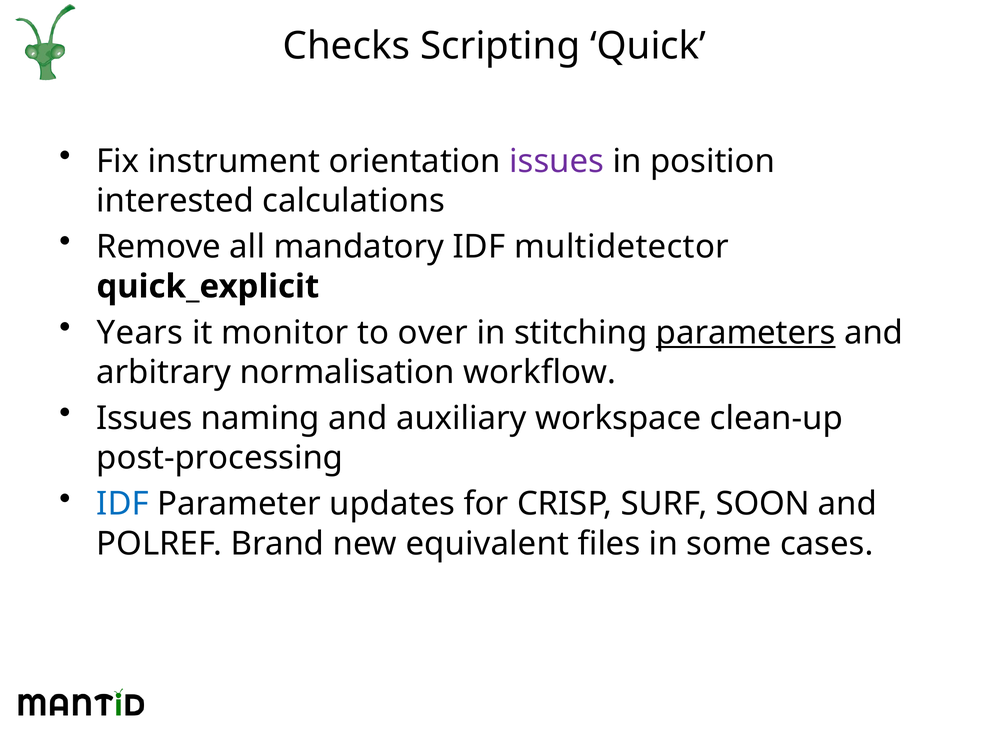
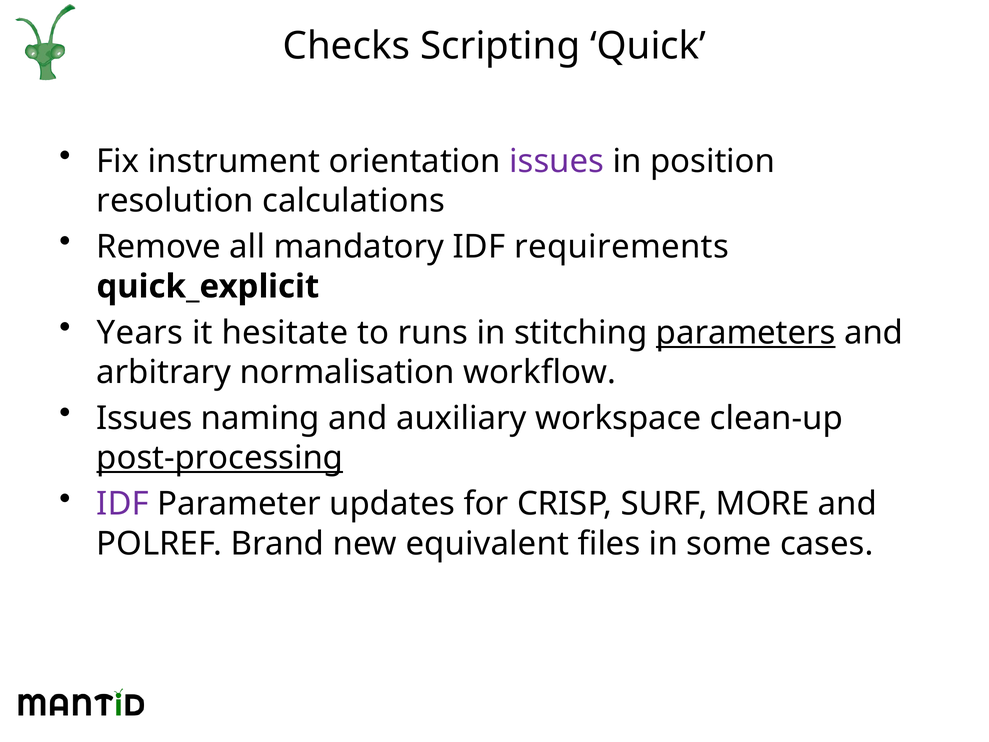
interested: interested -> resolution (175, 201)
multidetector: multidetector -> requirements (622, 247)
monitor: monitor -> hesitate (285, 333)
over: over -> runs (433, 333)
post-processing underline: none -> present (220, 458)
IDF colour: blue -> purple (123, 504)
SOON: SOON -> MORE (763, 504)
